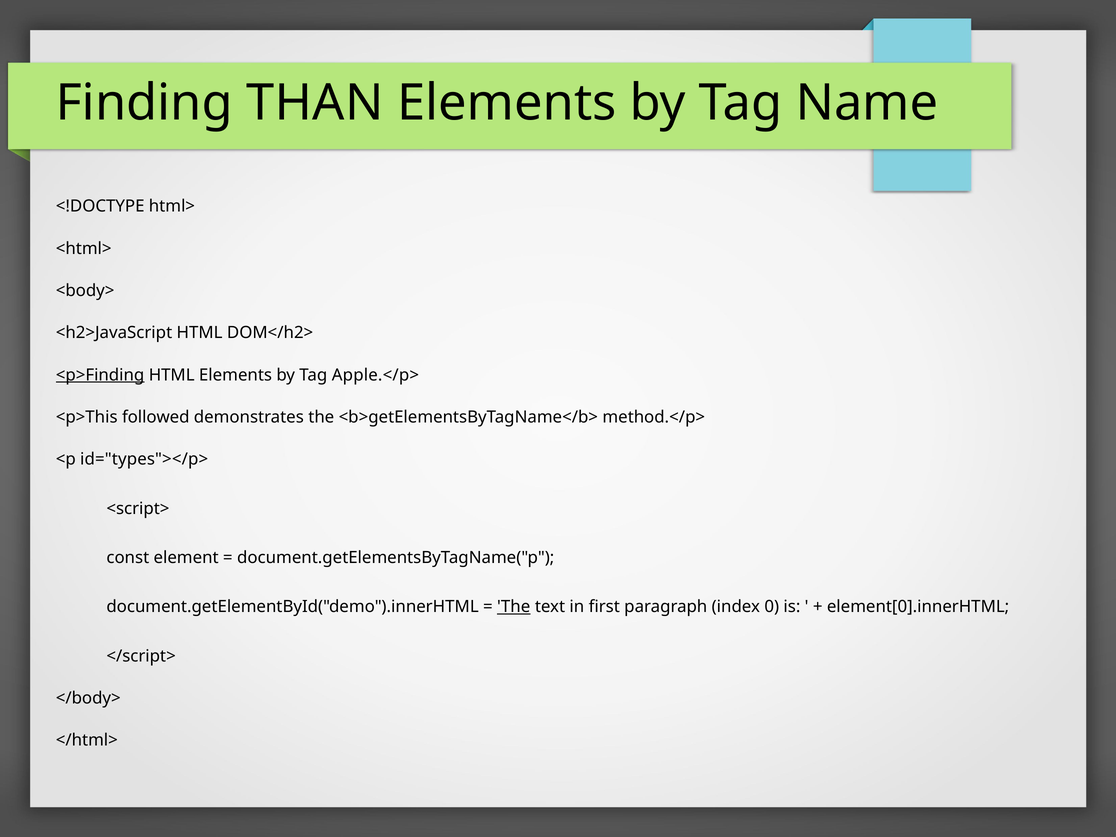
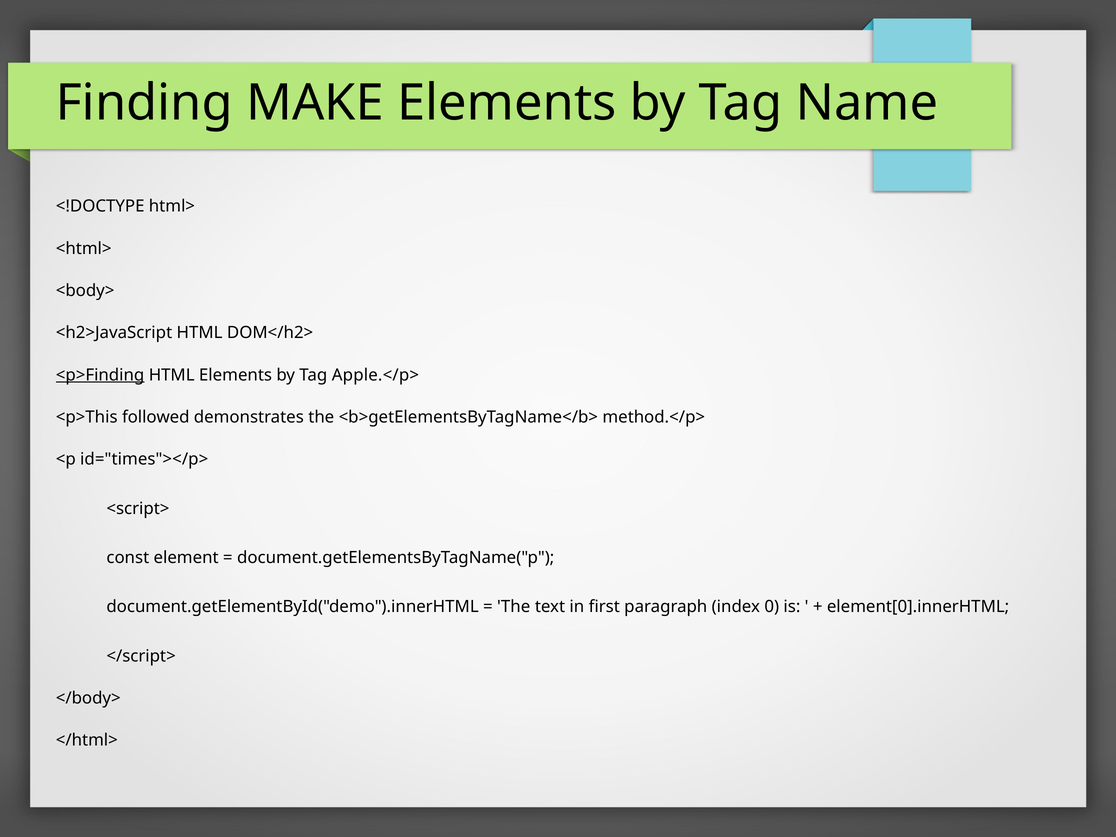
THAN: THAN -> MAKE (315, 103)
id="types"></p>: id="types"></p> -> id="times"></p> (144, 459)
The underline: present -> none (514, 607)
